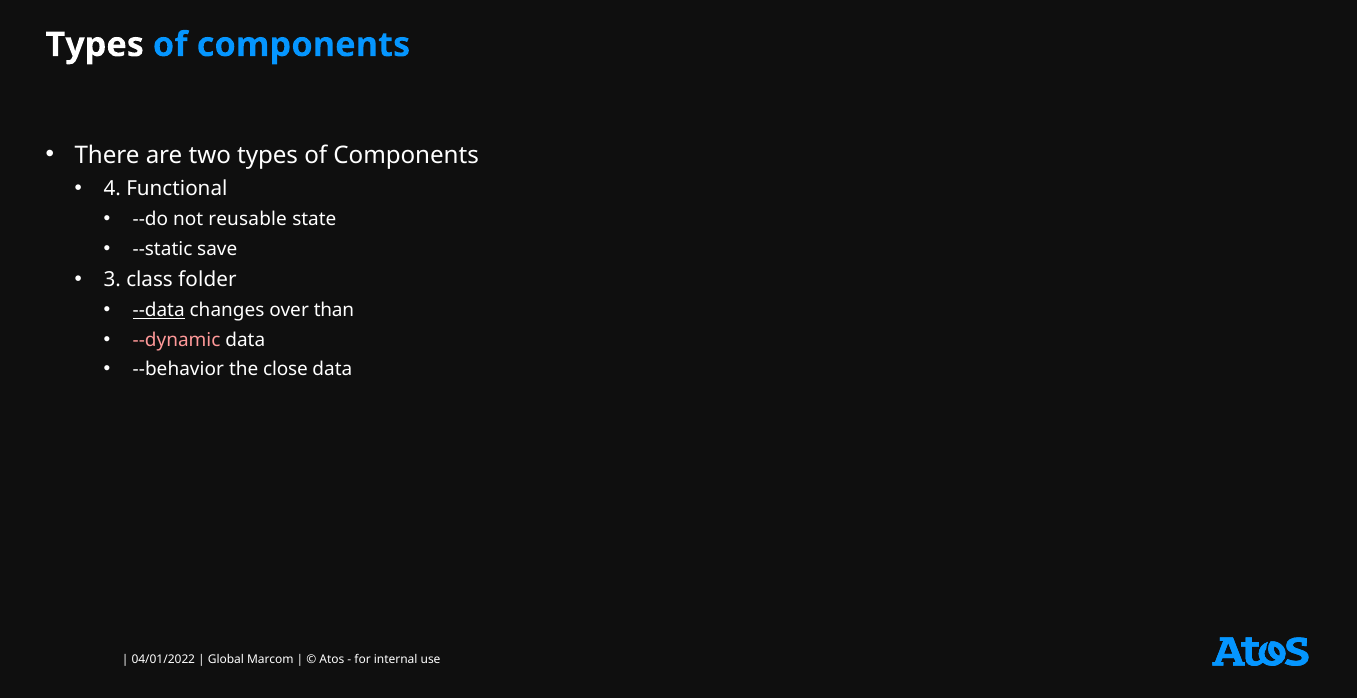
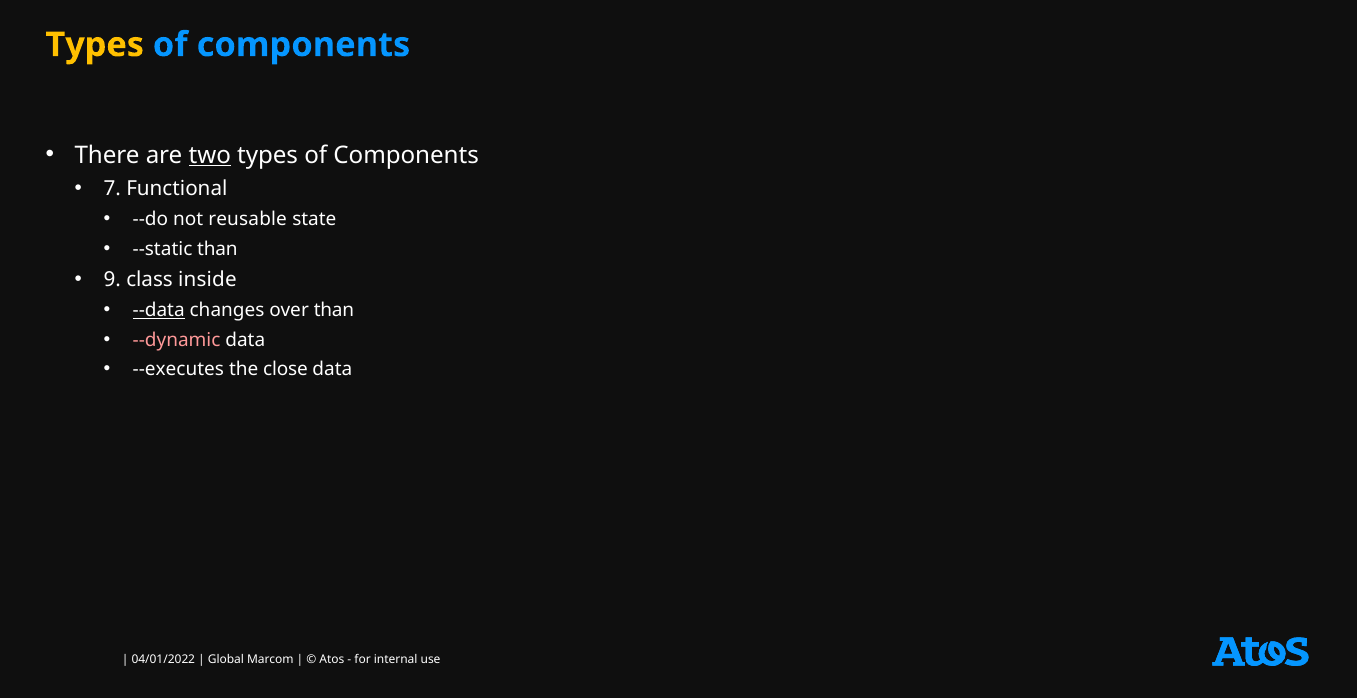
Types colour: white -> yellow (95, 45)
two underline: none -> present (210, 155)
4: 4 -> 7 (112, 189)
--static save: save -> than (217, 249)
3: 3 -> 9 (112, 280)
folder: folder -> inside (207, 280)
--behavior: --behavior -> --executes (178, 370)
